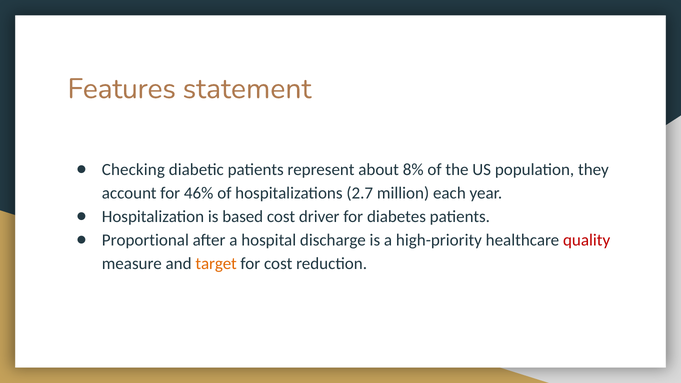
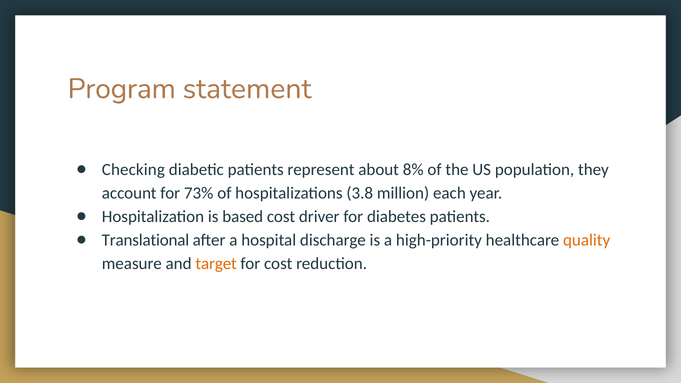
Features: Features -> Program (122, 89)
46%: 46% -> 73% (199, 193)
2.7: 2.7 -> 3.8 (360, 193)
Proportional: Proportional -> Translational (145, 240)
quality colour: red -> orange (587, 240)
